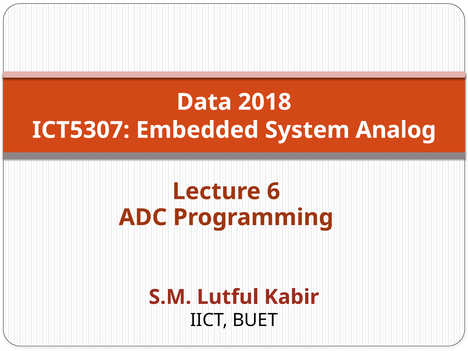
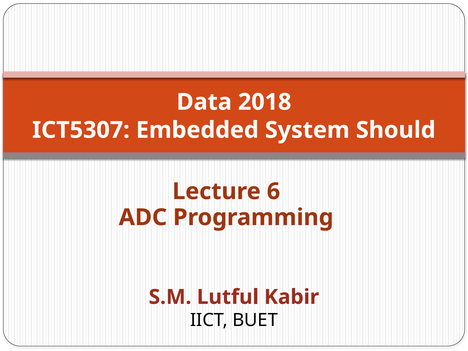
Analog: Analog -> Should (396, 130)
